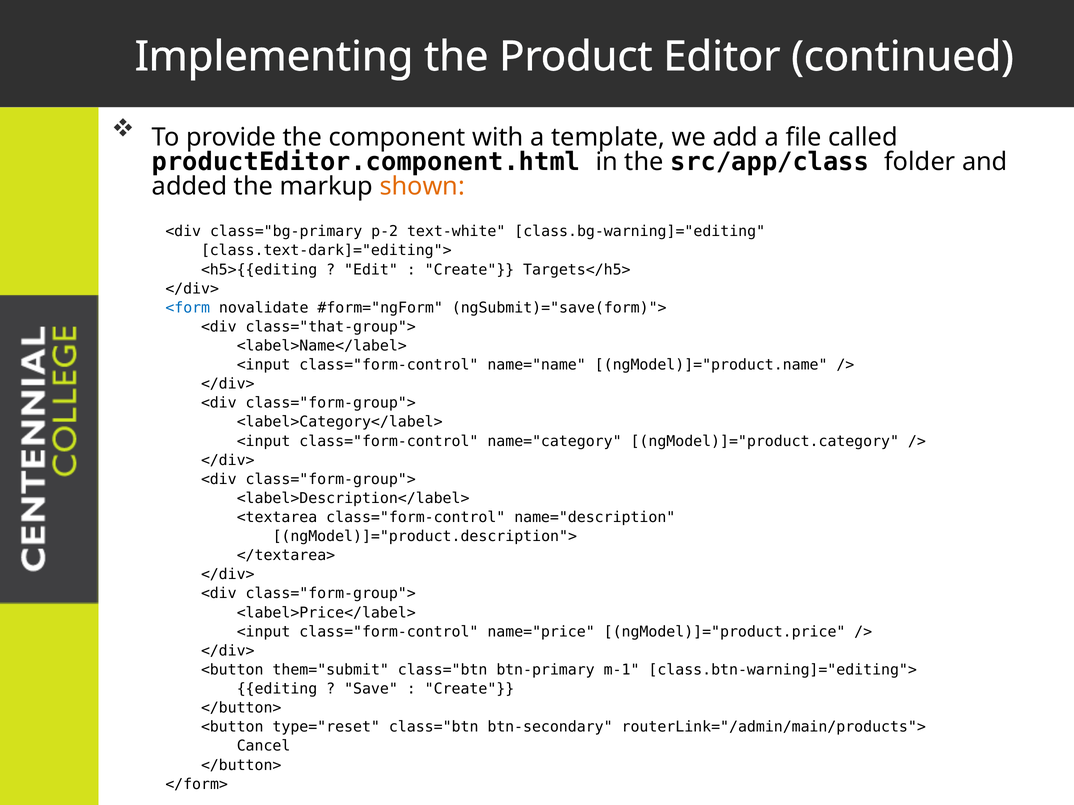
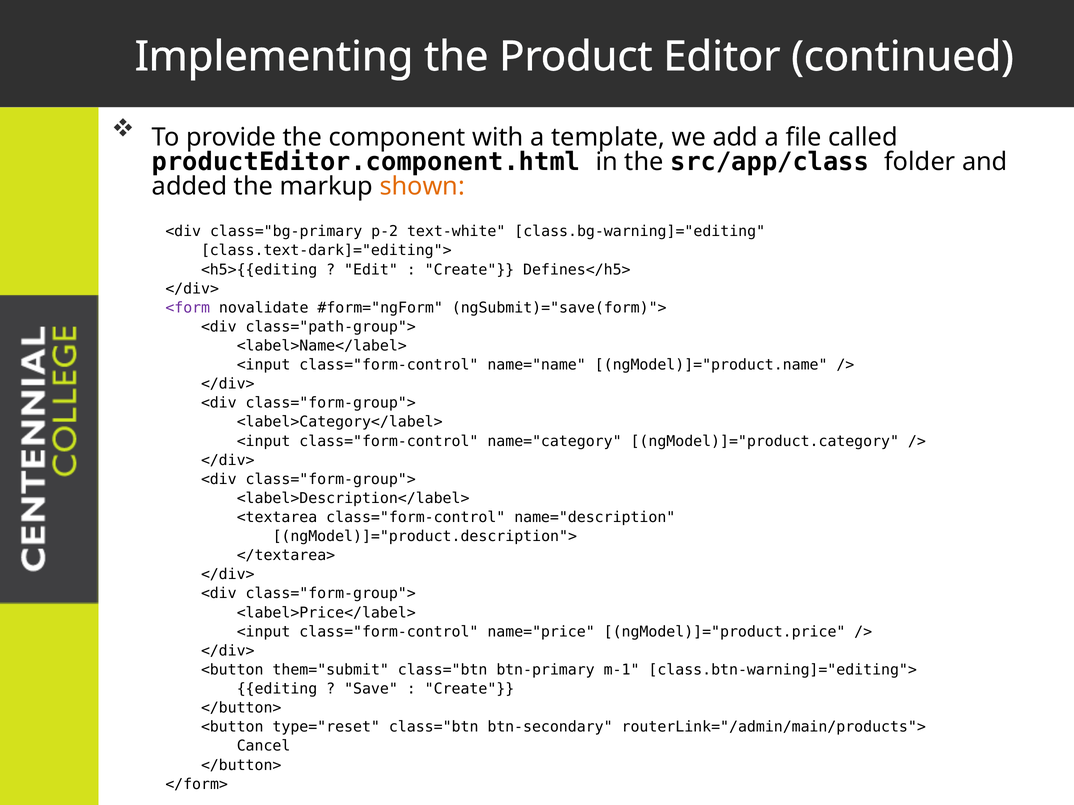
Targets</h5>: Targets</h5> -> Defines</h5> (577, 270)
<form colour: blue -> purple (188, 308)
class="that-group">: class="that-group"> -> class="path-group"> (331, 327)
